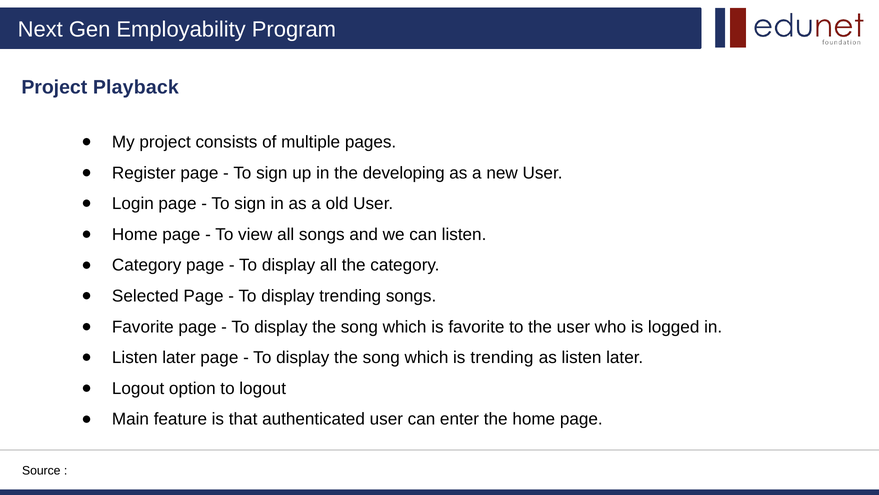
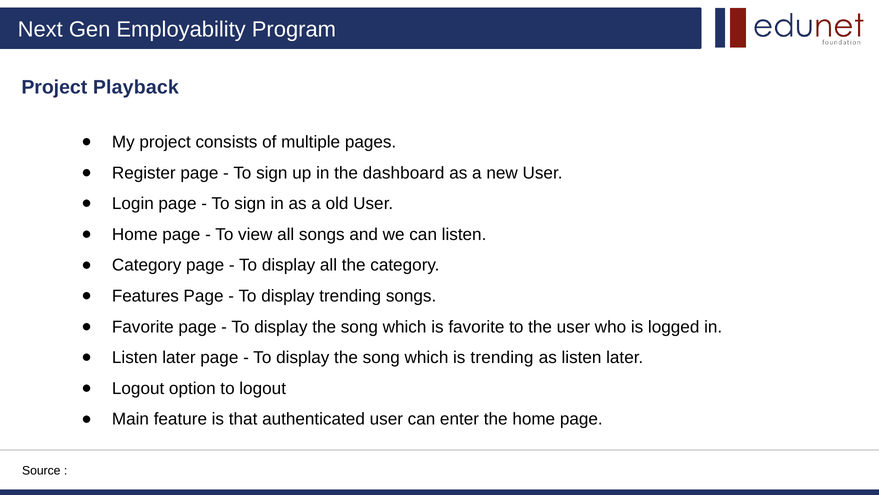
developing: developing -> dashboard (404, 173)
Selected: Selected -> Features (145, 296)
